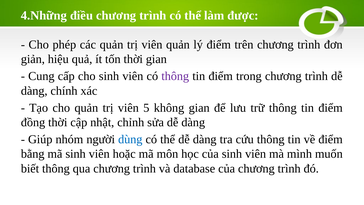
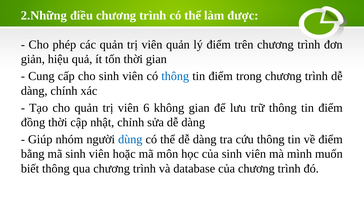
4.Những: 4.Những -> 2.Những (44, 15)
thông colour: purple -> blue (175, 76)
5: 5 -> 6 (146, 108)
